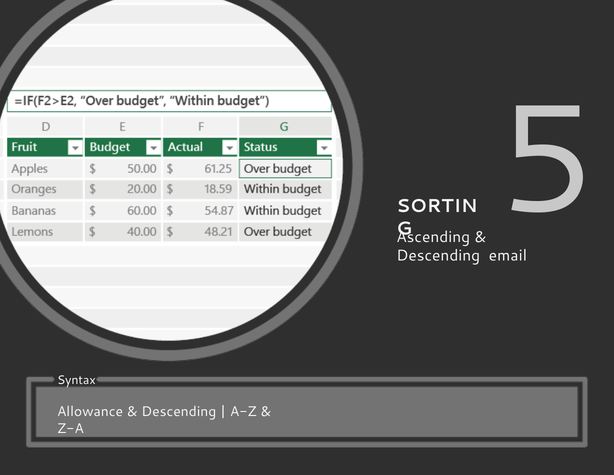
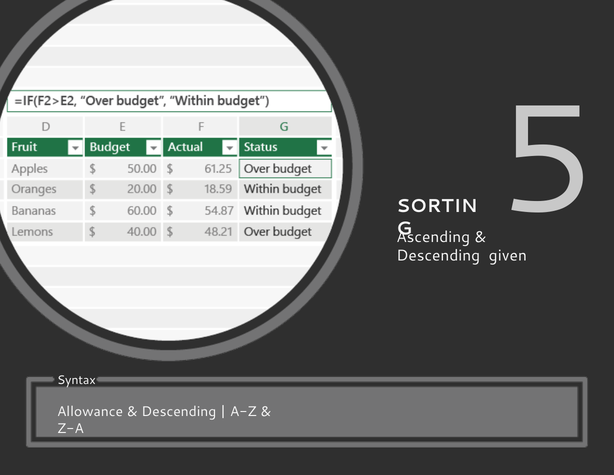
email: email -> given (508, 256)
